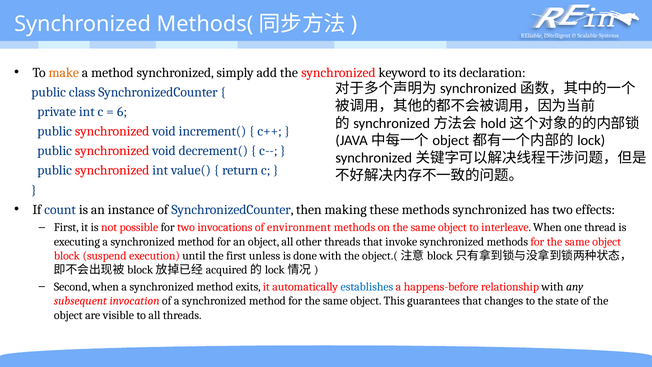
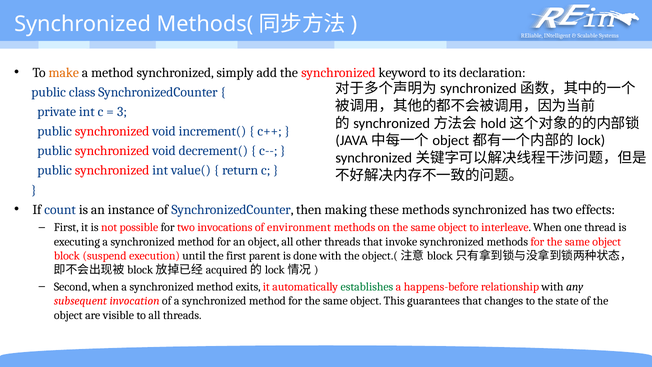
6: 6 -> 3 (122, 112)
unless: unless -> parent (265, 256)
establishes colour: blue -> green (367, 287)
